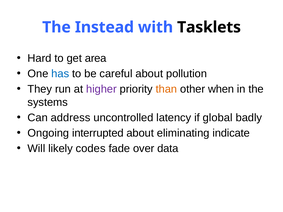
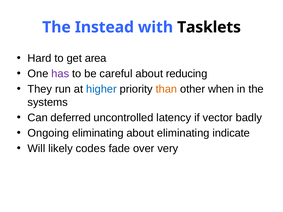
has colour: blue -> purple (60, 74)
pollution: pollution -> reducing (187, 74)
higher colour: purple -> blue (101, 89)
address: address -> deferred (71, 118)
global: global -> vector (218, 118)
Ongoing interrupted: interrupted -> eliminating (98, 133)
data: data -> very (168, 149)
